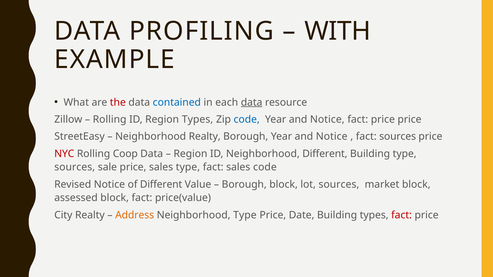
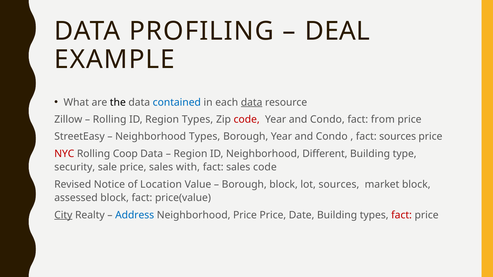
WITH: WITH -> DEAL (337, 31)
the colour: red -> black (118, 102)
code colour: blue -> red (247, 120)
Notice: Notice -> Condo (327, 120)
price: price -> from (383, 120)
Neighborhood Realty: Realty -> Types (205, 137)
Borough Year and Notice: Notice -> Condo (332, 137)
sources: sources -> security (75, 167)
sales type: type -> with (188, 167)
of Different: Different -> Location (161, 185)
City underline: none -> present (63, 215)
Address colour: orange -> blue (135, 215)
Neighborhood Type: Type -> Price (245, 215)
